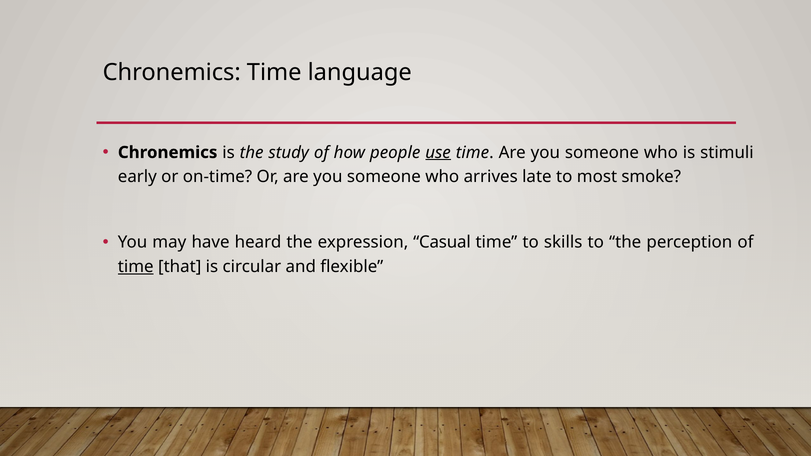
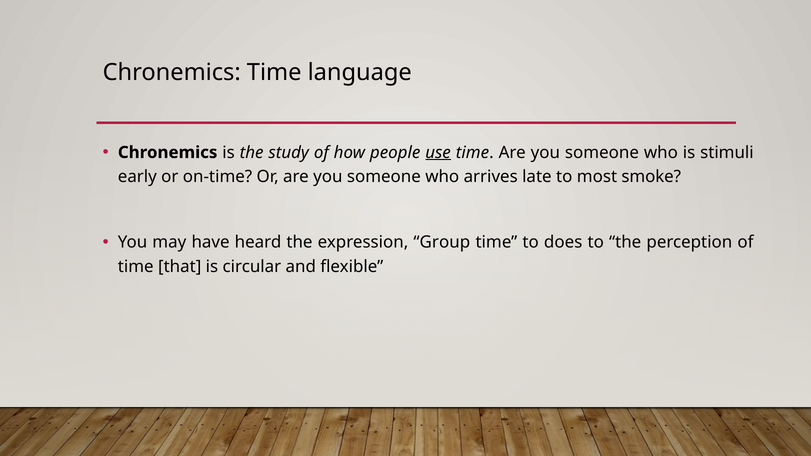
Casual: Casual -> Group (442, 242)
skills: skills -> does (563, 242)
time underline: present -> none (136, 267)
